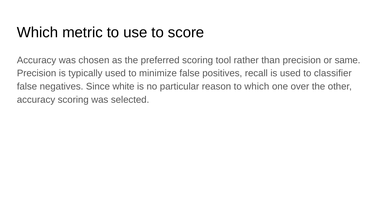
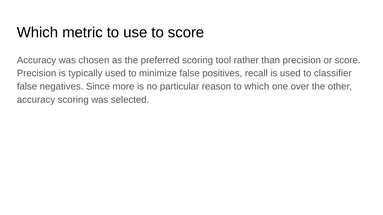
or same: same -> score (348, 60)
white: white -> more (123, 87)
